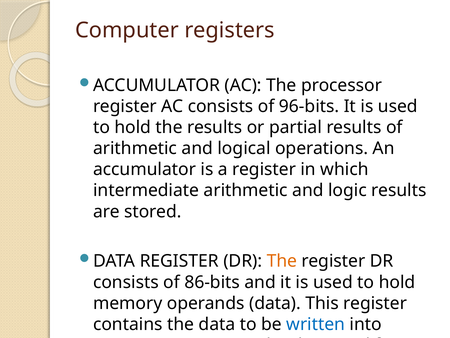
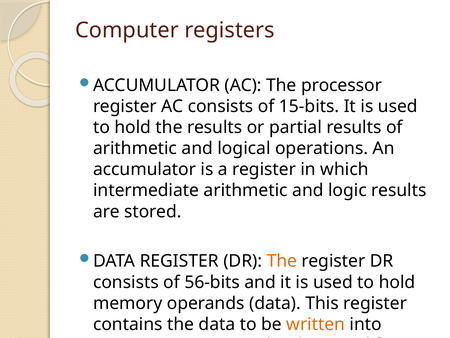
96-bits: 96-bits -> 15-bits (309, 106)
86-bits: 86-bits -> 56-bits (212, 282)
written colour: blue -> orange (316, 324)
